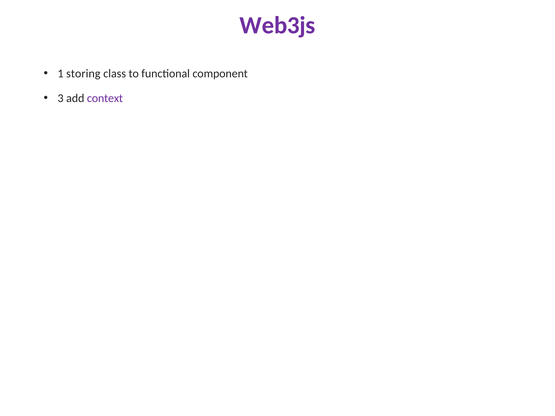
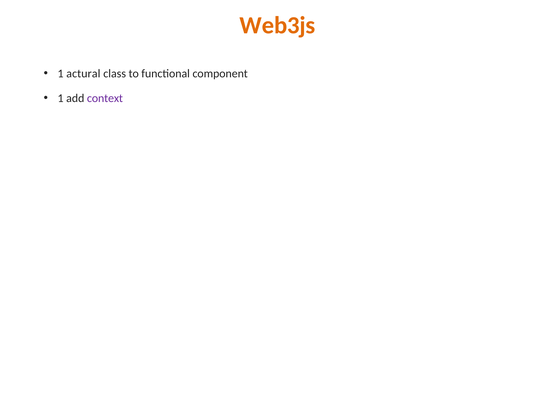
Web3js colour: purple -> orange (277, 25)
storing: storing -> actural (83, 74)
3: 3 -> 1 (61, 98)
